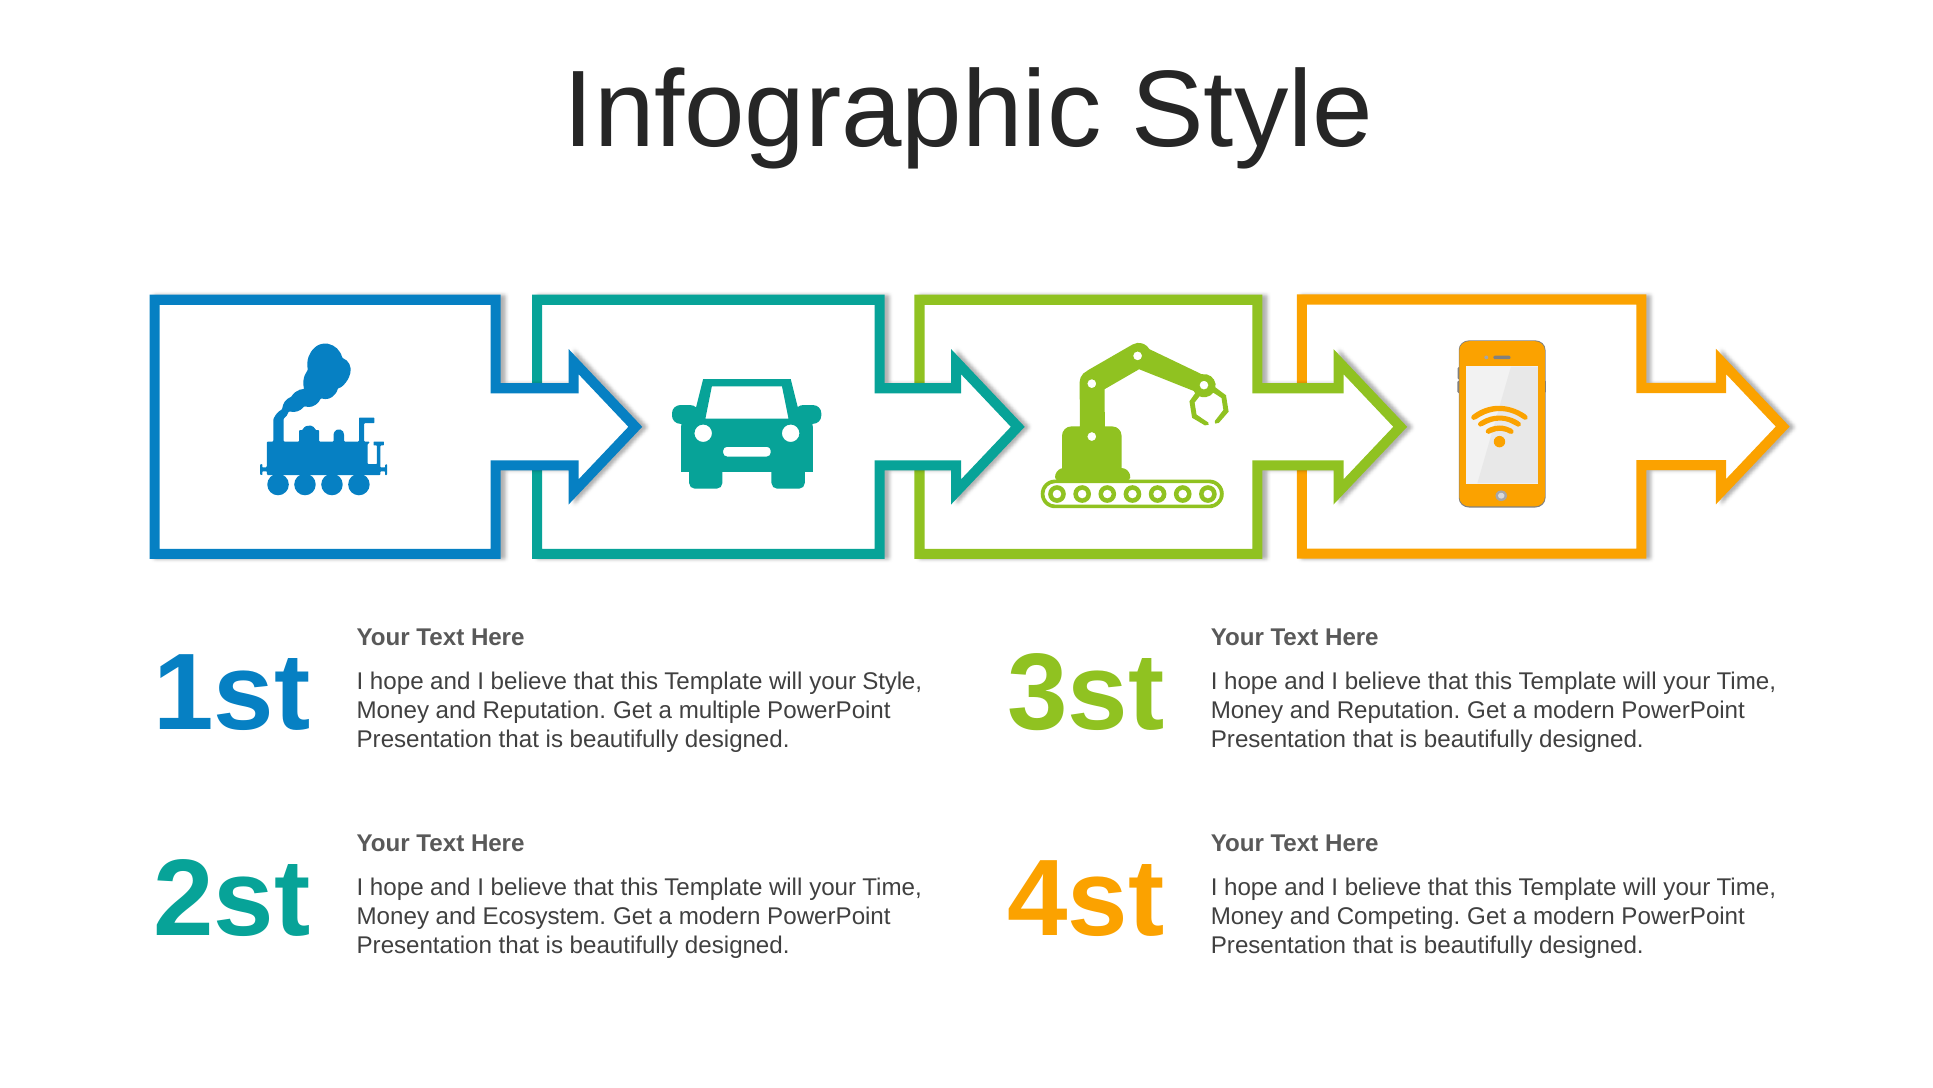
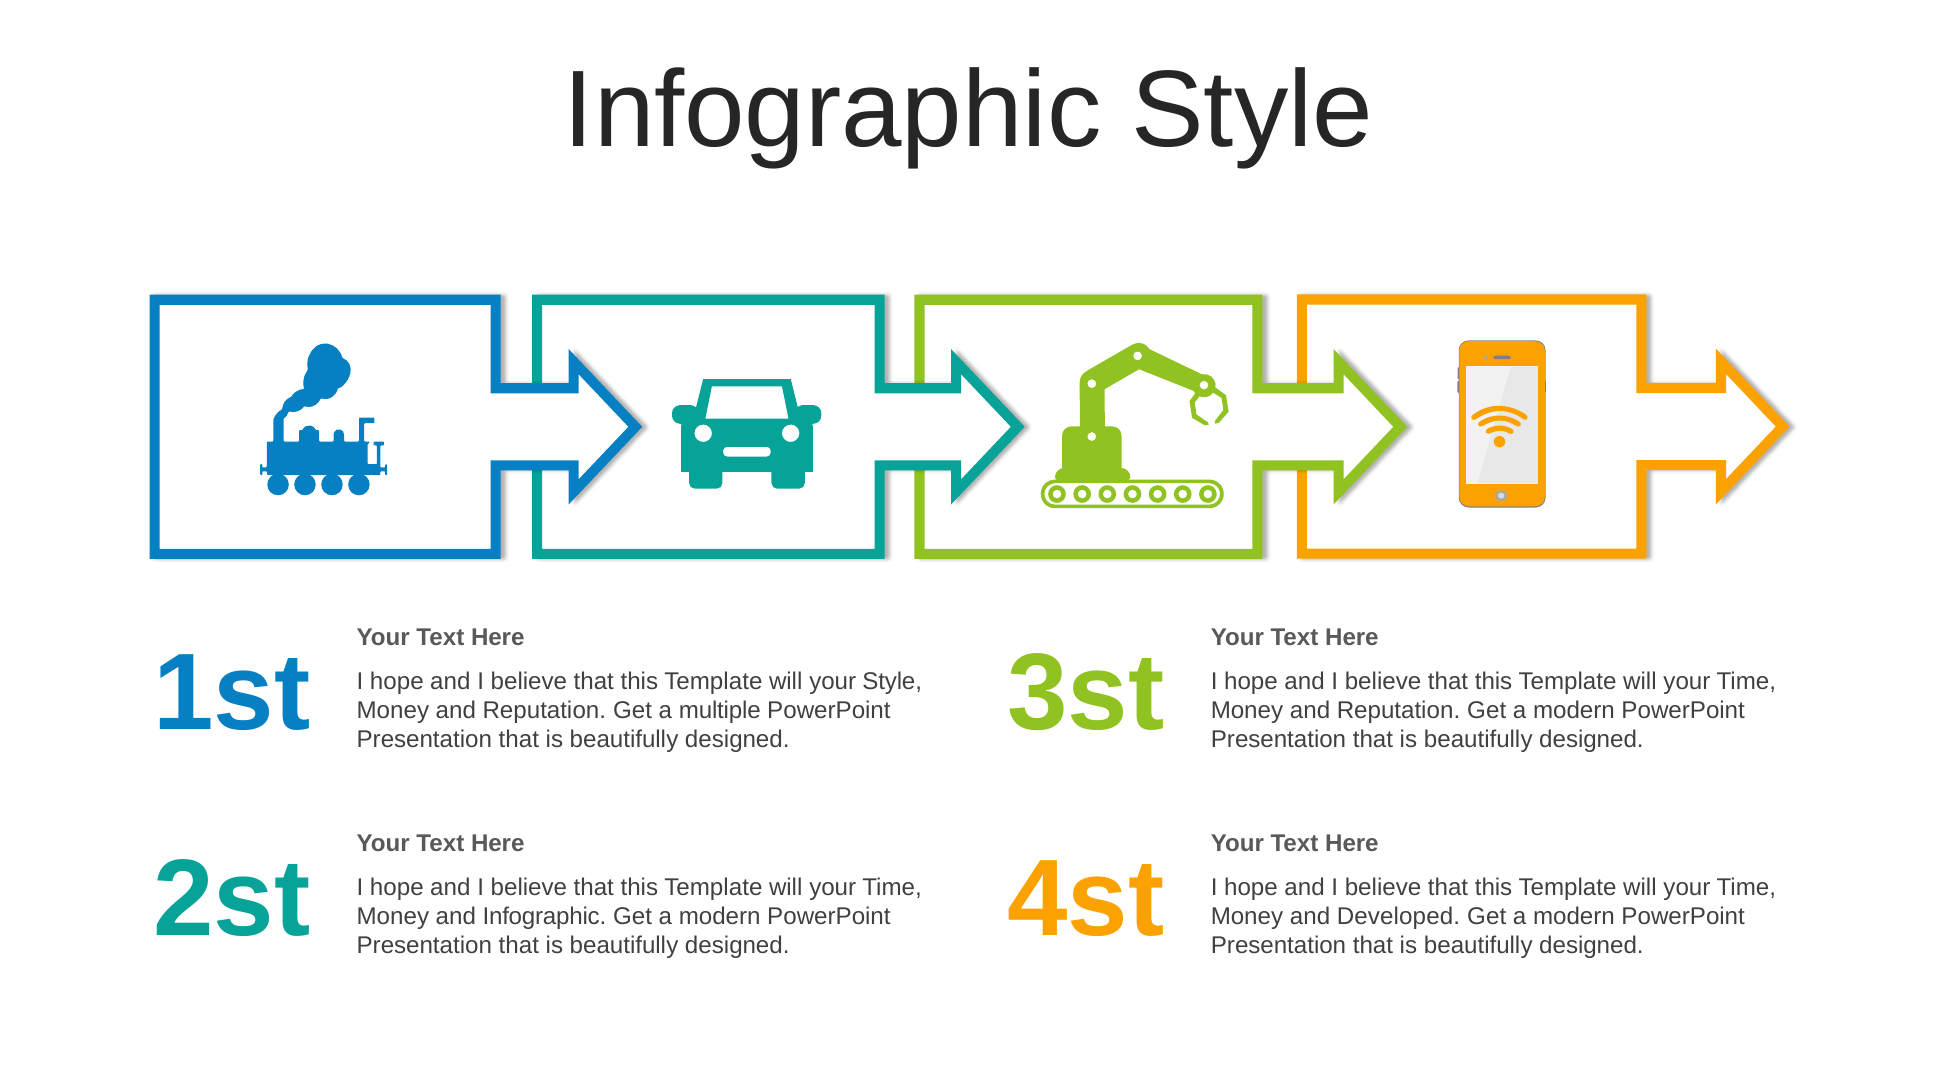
and Ecosystem: Ecosystem -> Infographic (544, 916)
Competing: Competing -> Developed (1398, 916)
